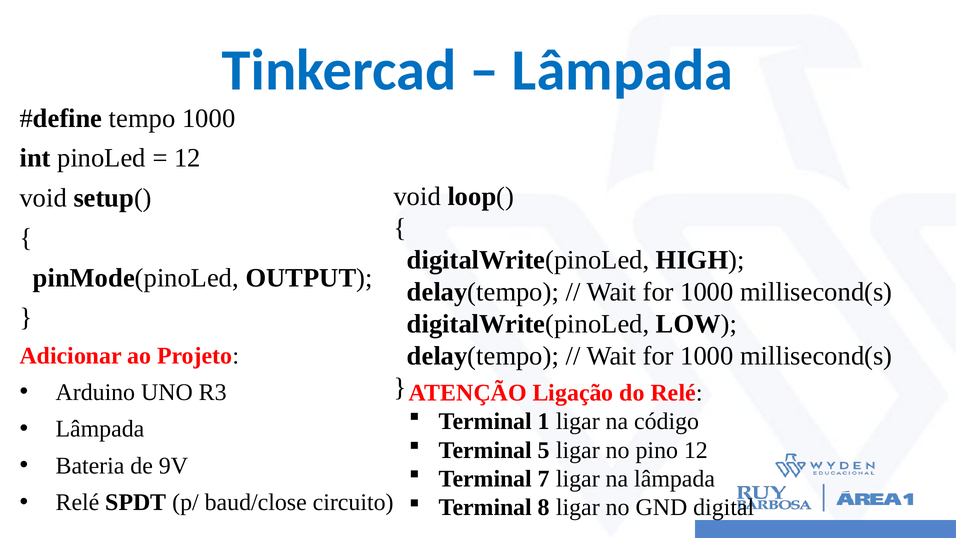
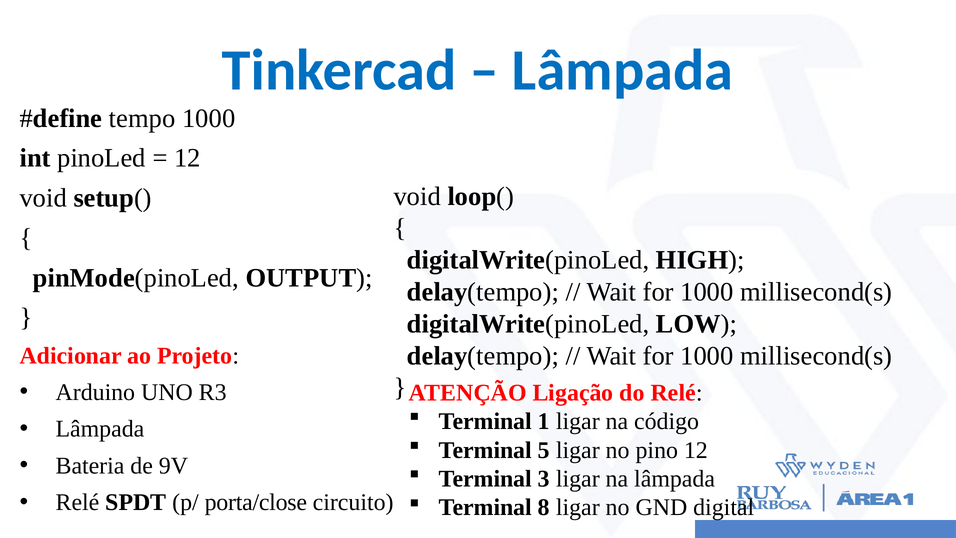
7: 7 -> 3 (544, 479)
baud/close: baud/close -> porta/close (256, 502)
